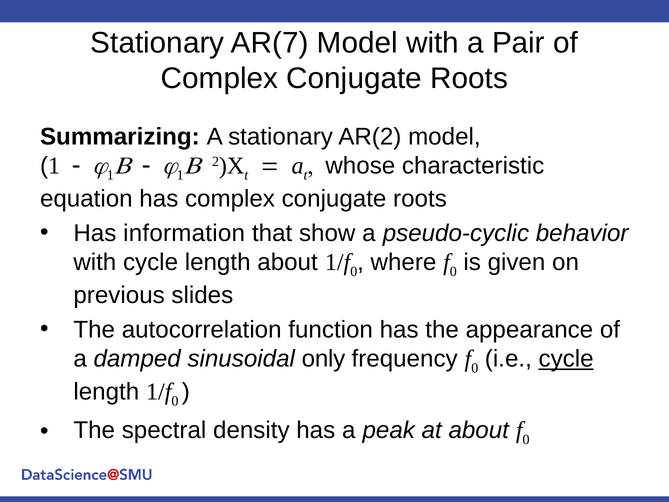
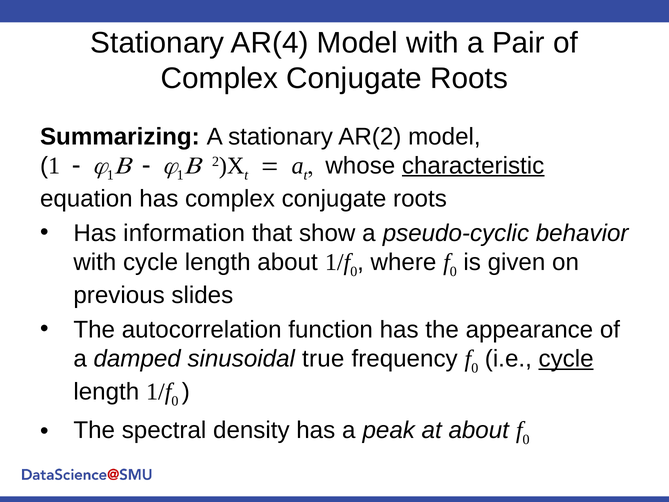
AR(7: AR(7 -> AR(4 (270, 43)
characteristic underline: none -> present (473, 165)
only: only -> true (323, 359)
